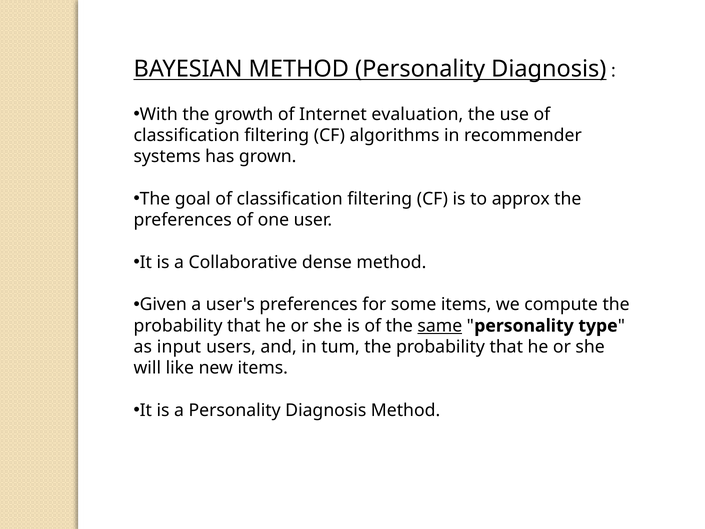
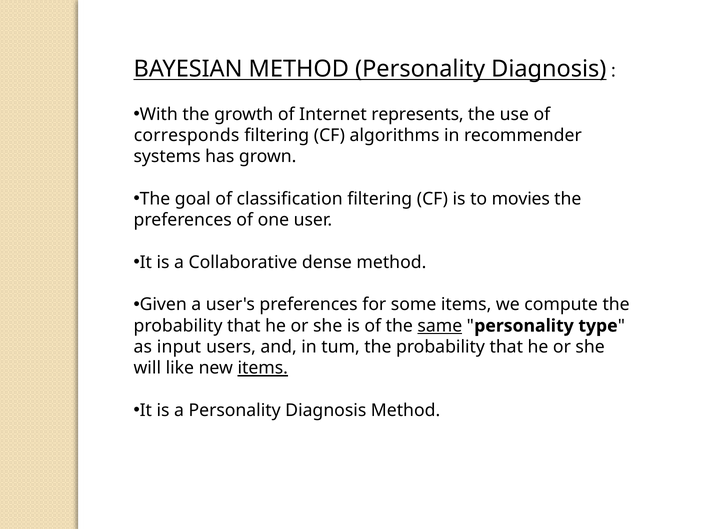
evaluation: evaluation -> represents (417, 114)
classification: classification -> corresponds (187, 135)
approx: approx -> movies (521, 199)
items underline: none -> present (263, 368)
